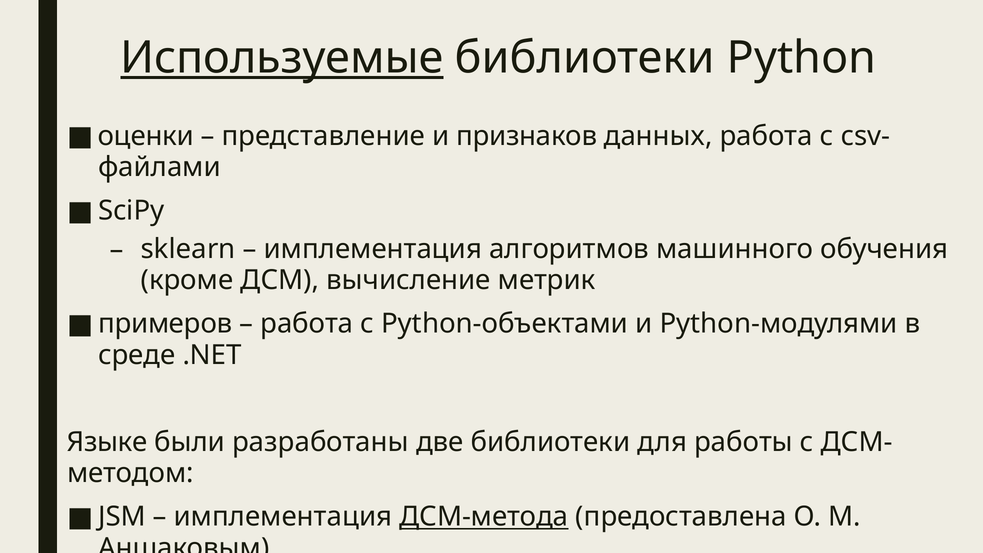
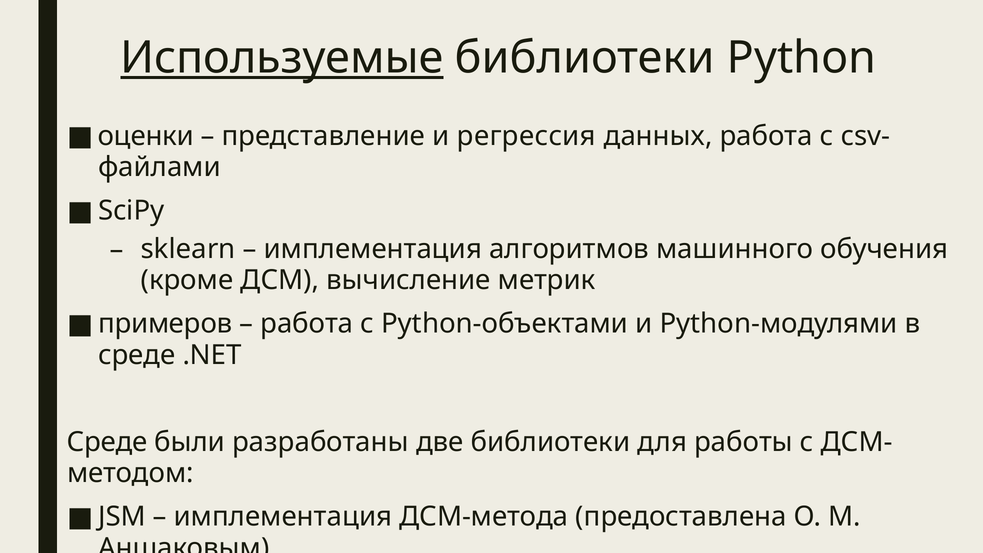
признаков: признаков -> регрессия (526, 136)
Языке: Языке -> Среде (107, 442)
ДСМ-метода underline: present -> none (484, 517)
